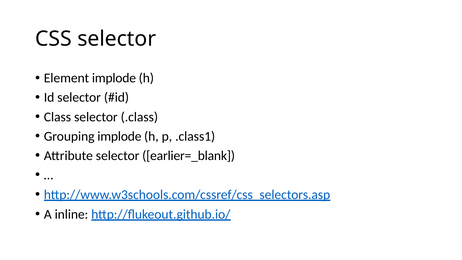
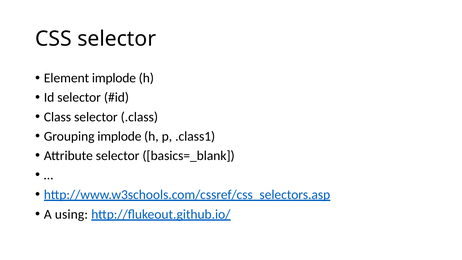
earlier=_blank: earlier=_blank -> basics=_blank (189, 156)
inline: inline -> using (71, 214)
